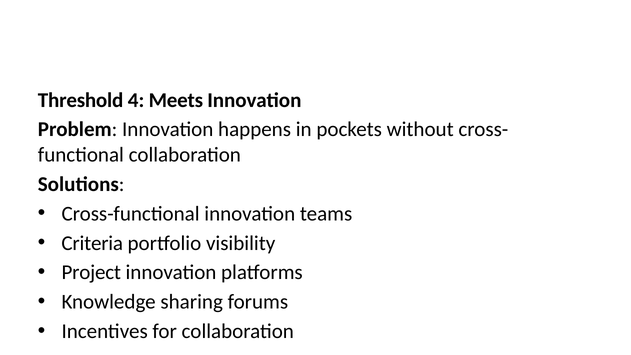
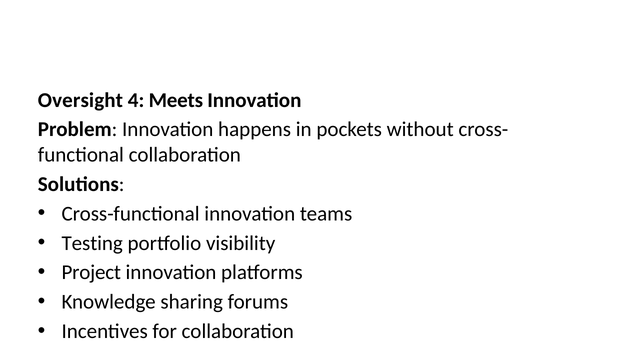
Threshold: Threshold -> Oversight (80, 100)
Criteria: Criteria -> Testing (92, 243)
